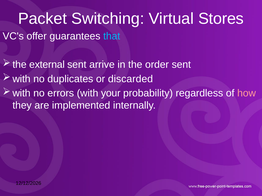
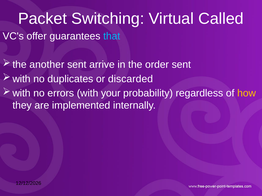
Stores: Stores -> Called (221, 19)
external: external -> another (47, 65)
how colour: pink -> yellow (247, 93)
